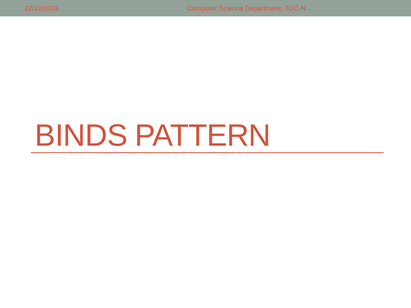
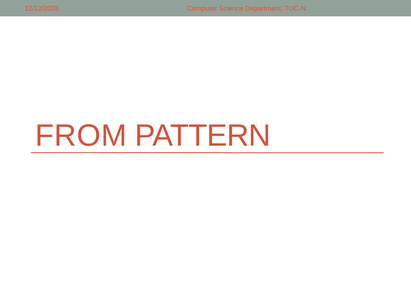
BINDS: BINDS -> FROM (81, 136)
